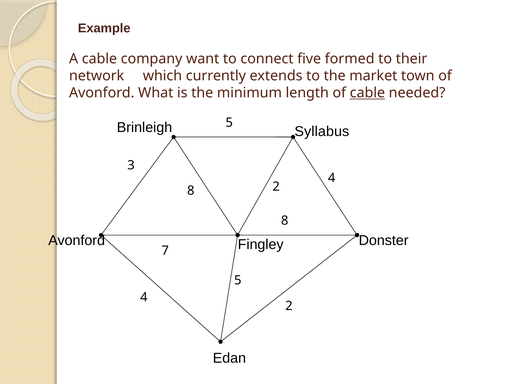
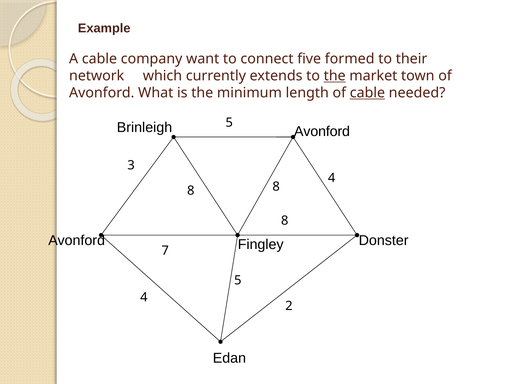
the underline: none -> present (335, 76)
Brinleigh Syllabus: Syllabus -> Avonford (322, 132)
8 2: 2 -> 8 (276, 186)
